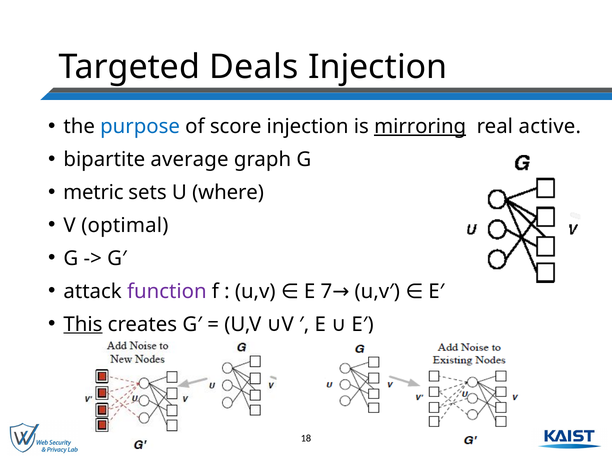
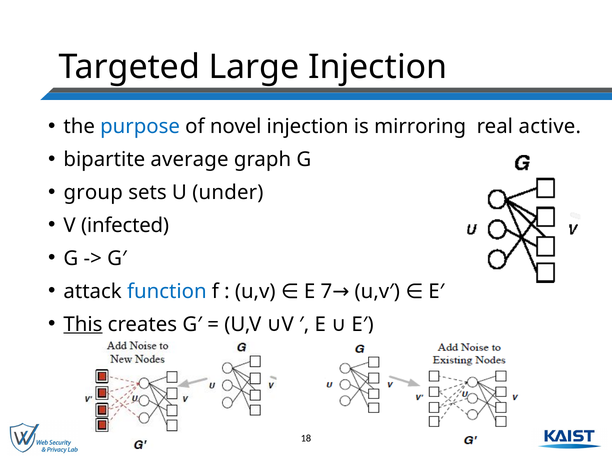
Deals: Deals -> Large (254, 67)
score: score -> novel (236, 126)
mirroring underline: present -> none (420, 126)
metric: metric -> group (93, 192)
where: where -> under (228, 192)
optimal: optimal -> infected (125, 225)
function colour: purple -> blue (167, 291)
